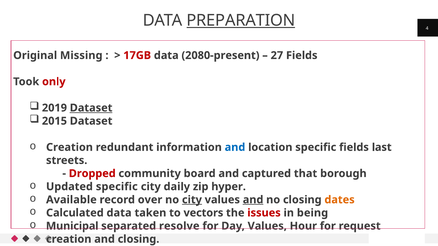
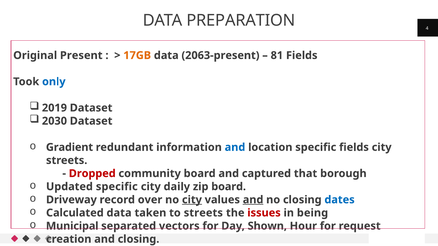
PREPARATION underline: present -> none (241, 20)
Missing: Missing -> Present (81, 55)
17GB colour: red -> orange (137, 55)
2080-present: 2080-present -> 2063-present (220, 55)
27: 27 -> 81 (277, 55)
only colour: red -> blue (54, 82)
Dataset underline: present -> none (91, 108)
2015: 2015 -> 2030 (54, 121)
Creation: Creation -> Gradient (70, 147)
fields last: last -> city (382, 147)
zip hyper: hyper -> board (229, 187)
Available: Available -> Driveway (71, 200)
dates colour: orange -> blue (340, 200)
to vectors: vectors -> streets (203, 213)
resolve: resolve -> vectors (179, 226)
Day Values: Values -> Shown (267, 226)
